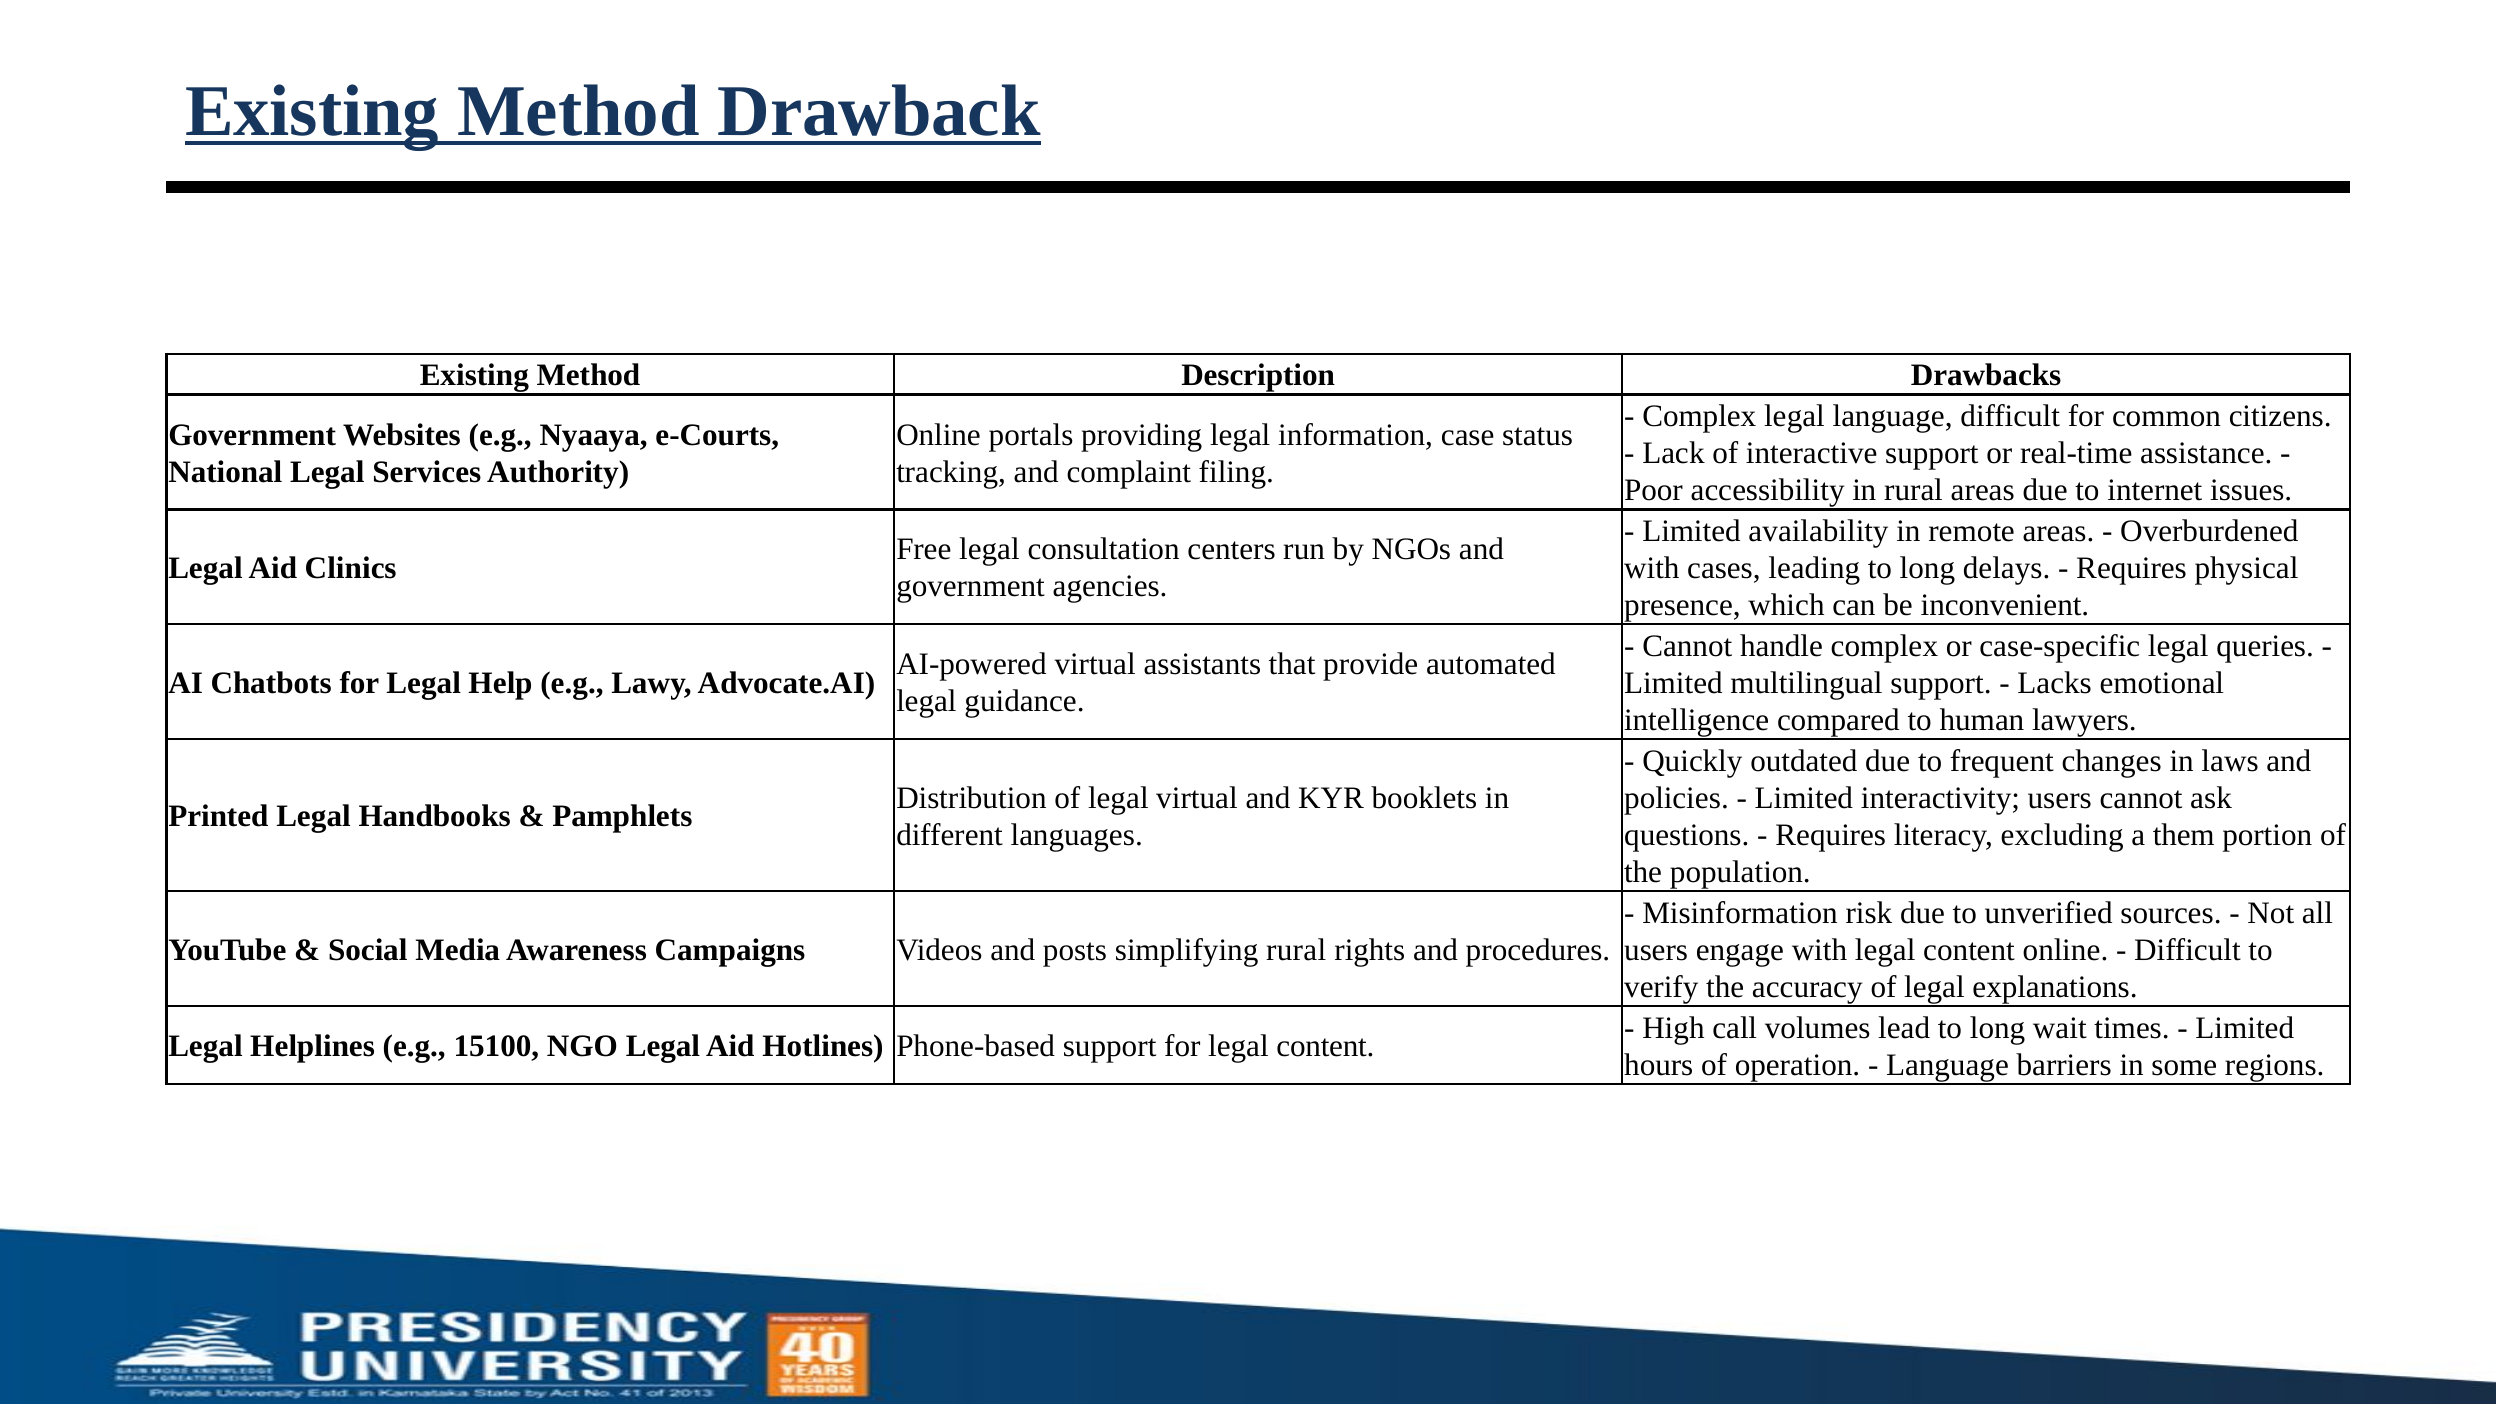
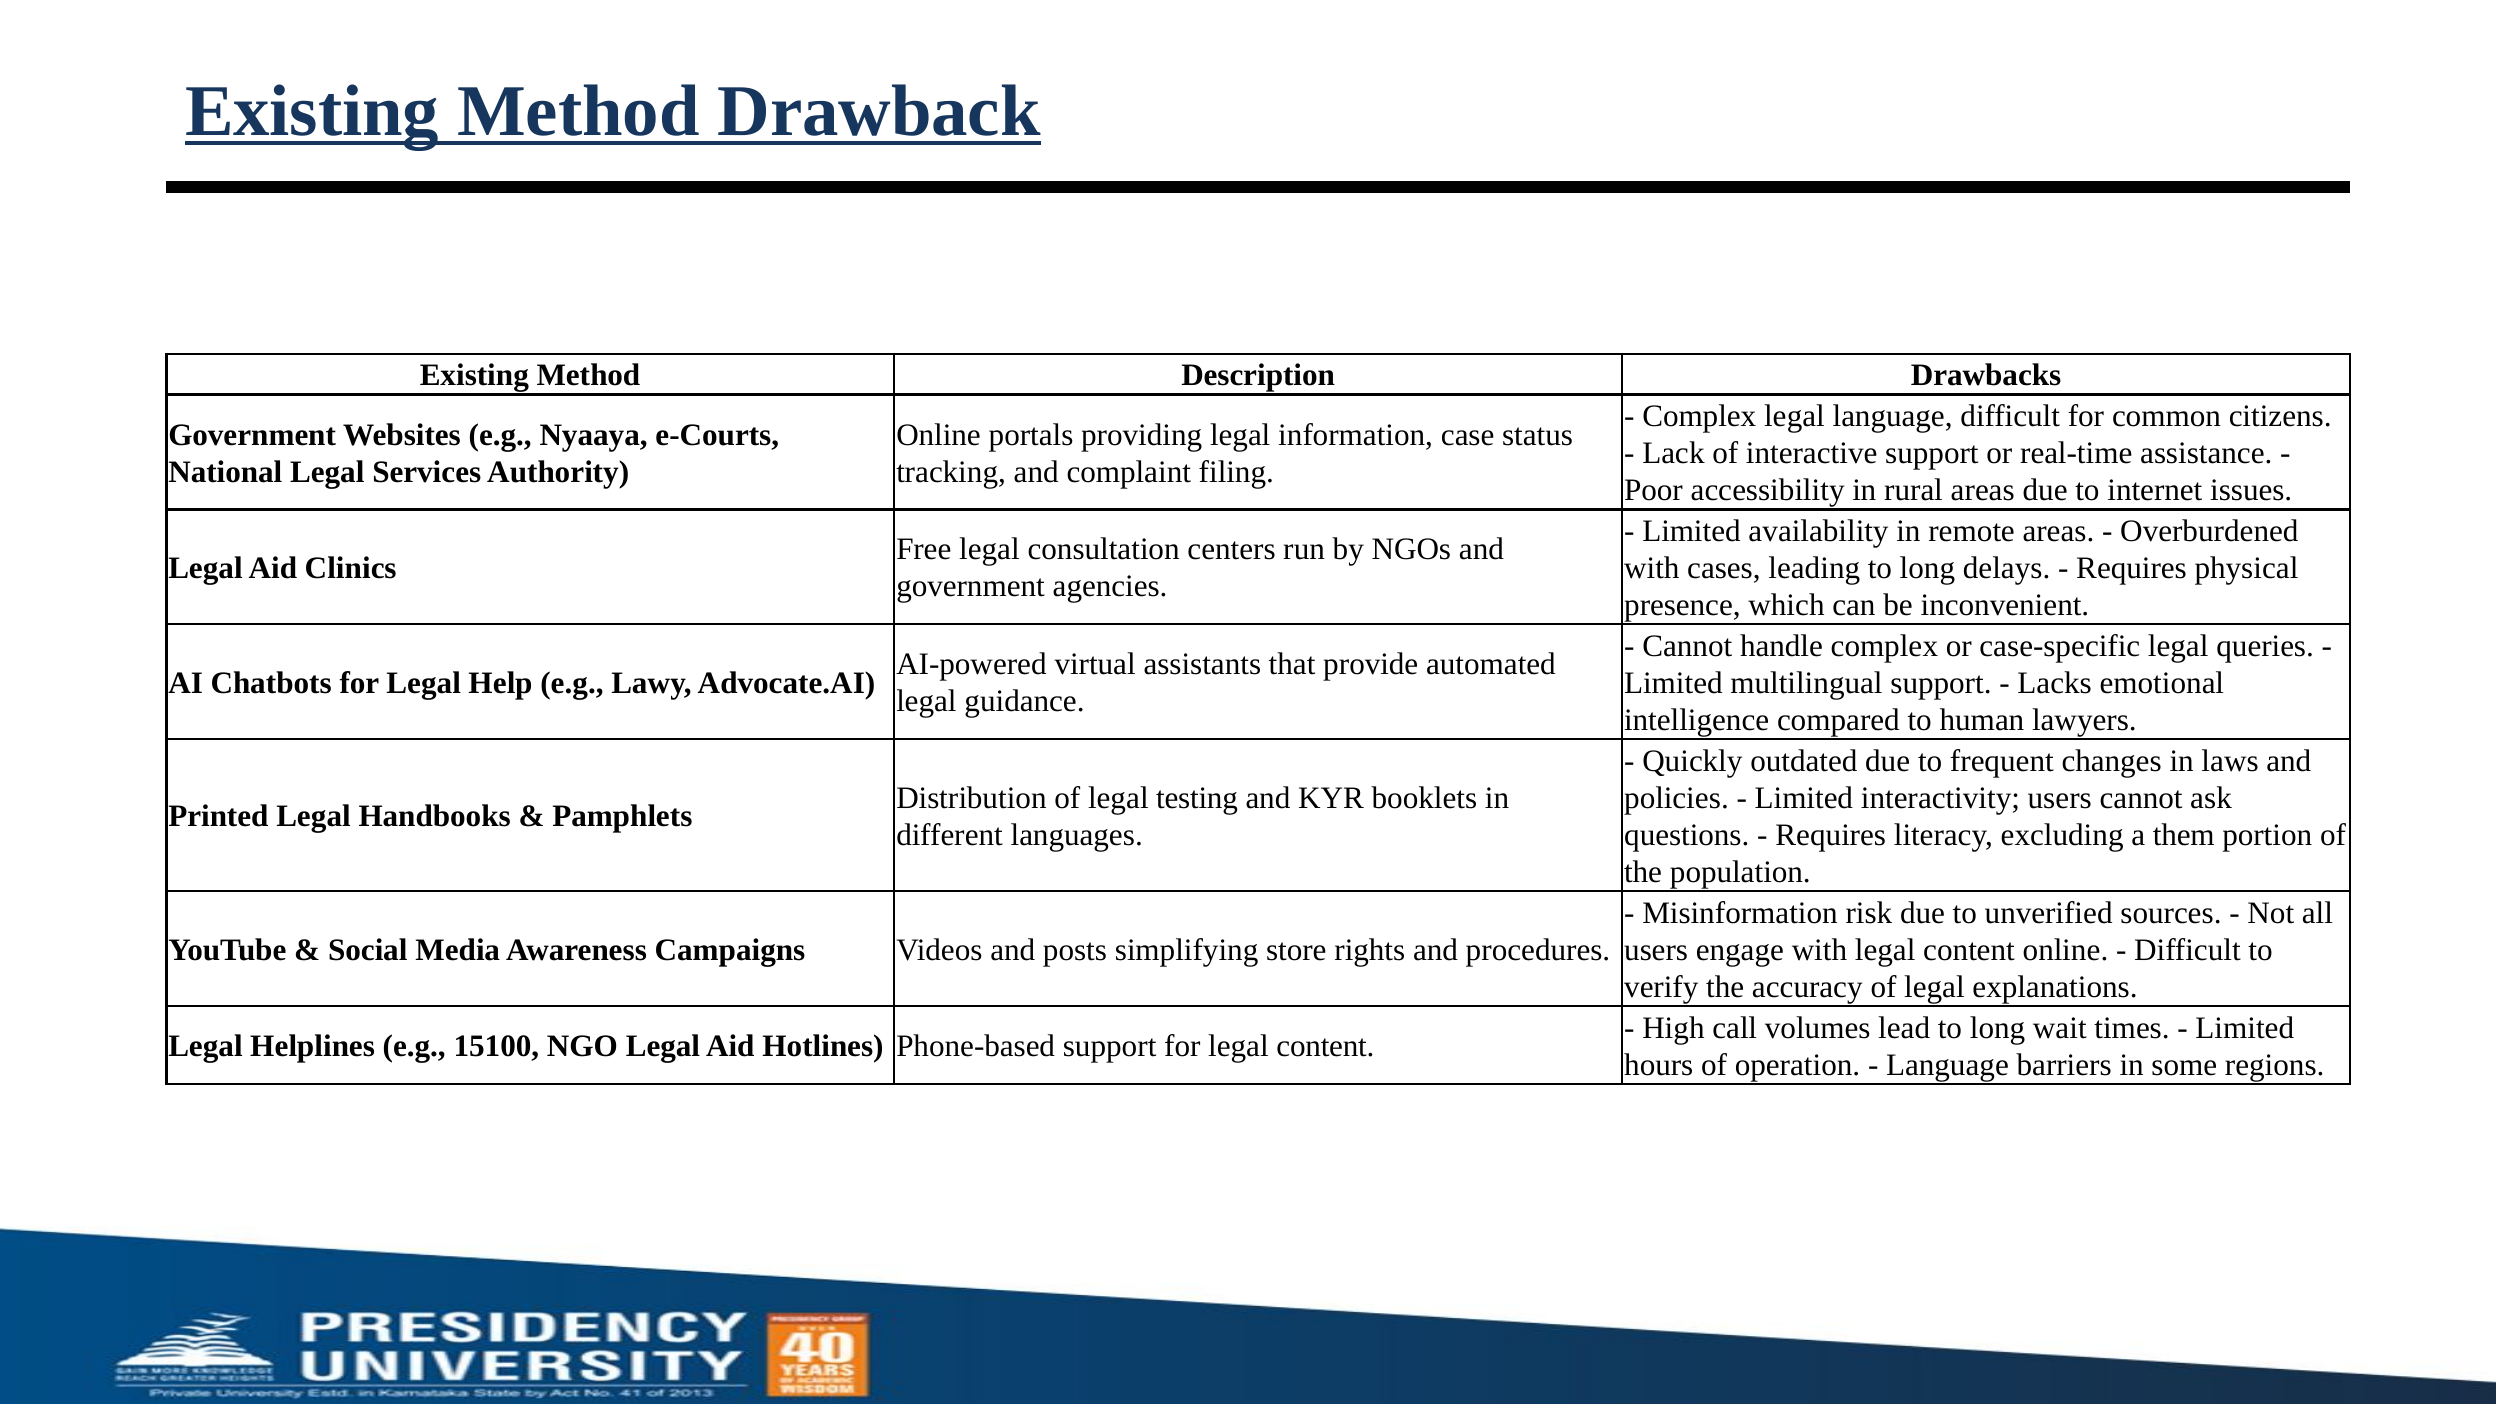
legal virtual: virtual -> testing (1197, 798)
simplifying rural: rural -> store (1296, 950)
